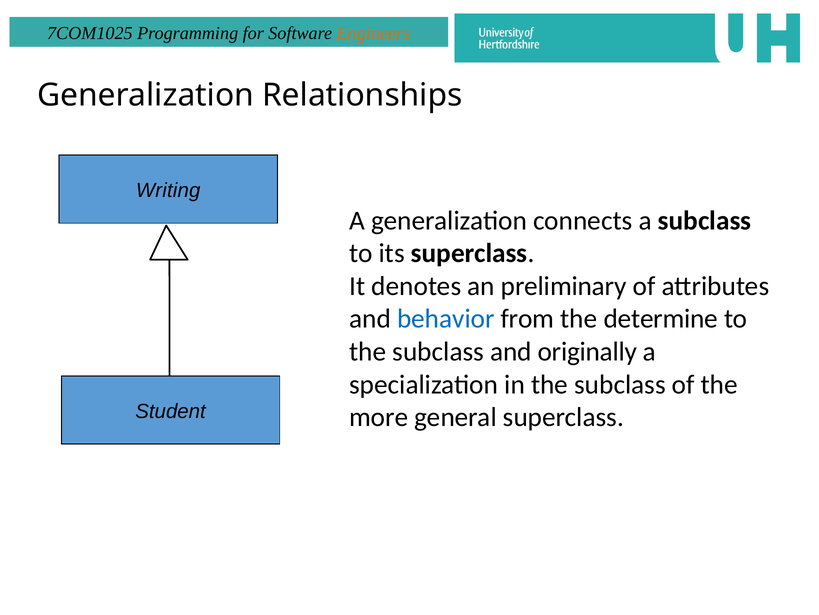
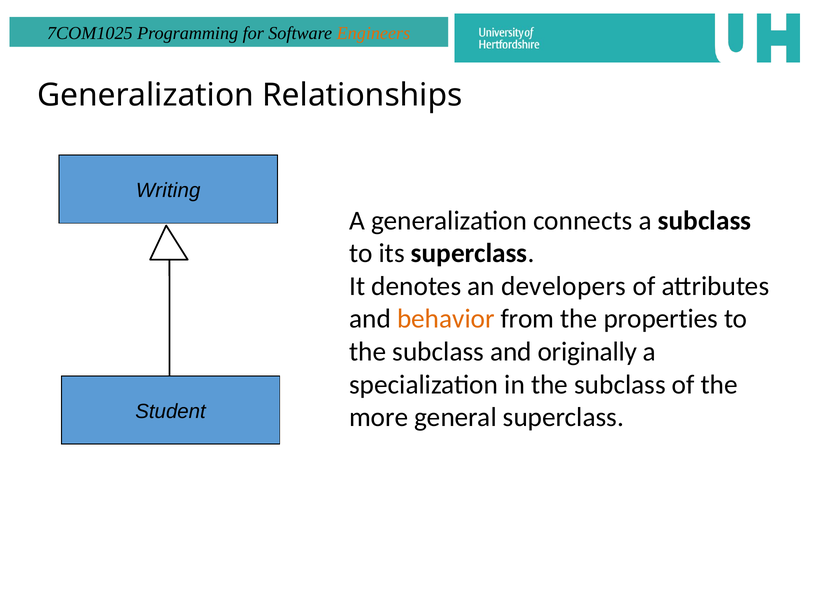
preliminary: preliminary -> developers (564, 286)
behavior colour: blue -> orange (446, 318)
determine: determine -> properties (661, 318)
